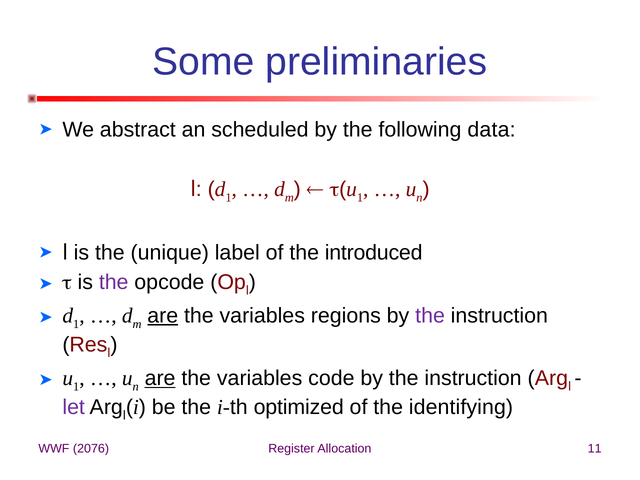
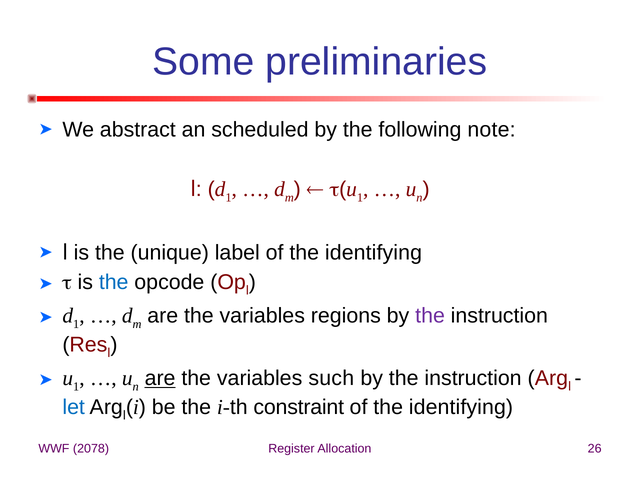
data: data -> note (492, 129)
label of the introduced: introduced -> identifying (373, 252)
the colour: purple -> blue (114, 282)
are underline: present -> none (163, 316)
code: code -> such (331, 378)
let colour: purple -> blue (74, 407)
optimized: optimized -> constraint (299, 407)
2076: 2076 -> 2078 (91, 449)
11: 11 -> 26 (595, 449)
